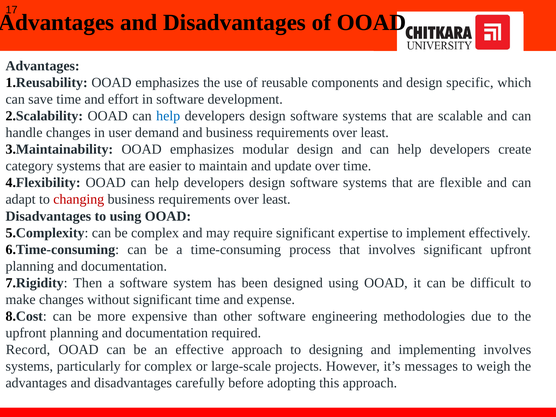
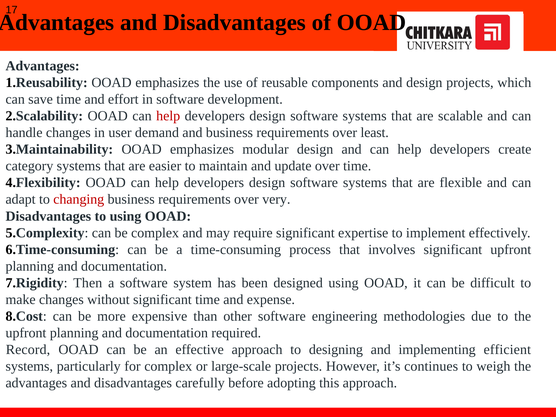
design specific: specific -> projects (470, 83)
help colour: blue -> red (168, 116)
least: least -> very (276, 199)
implementing involves: involves -> efficient (507, 350)
messages: messages -> continues (431, 366)
